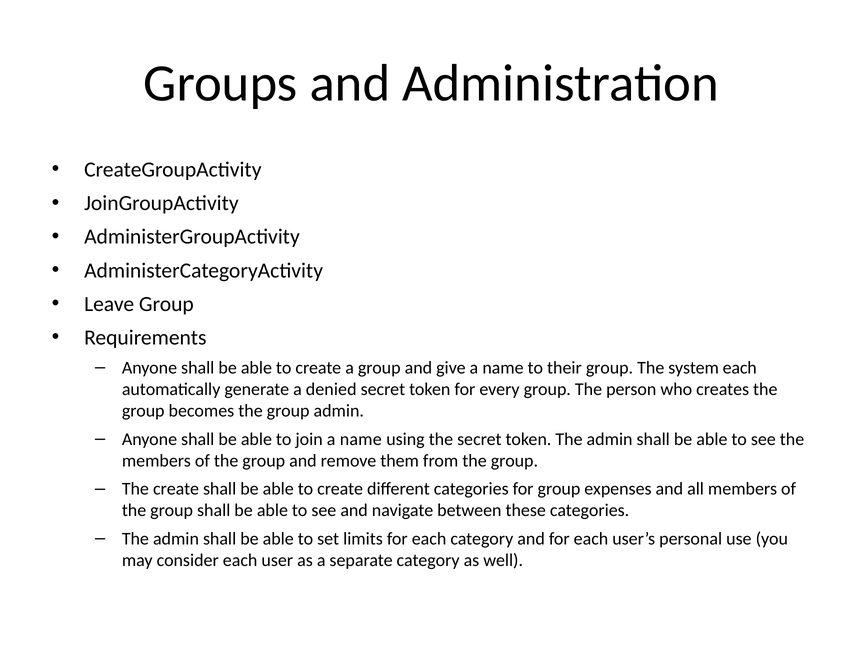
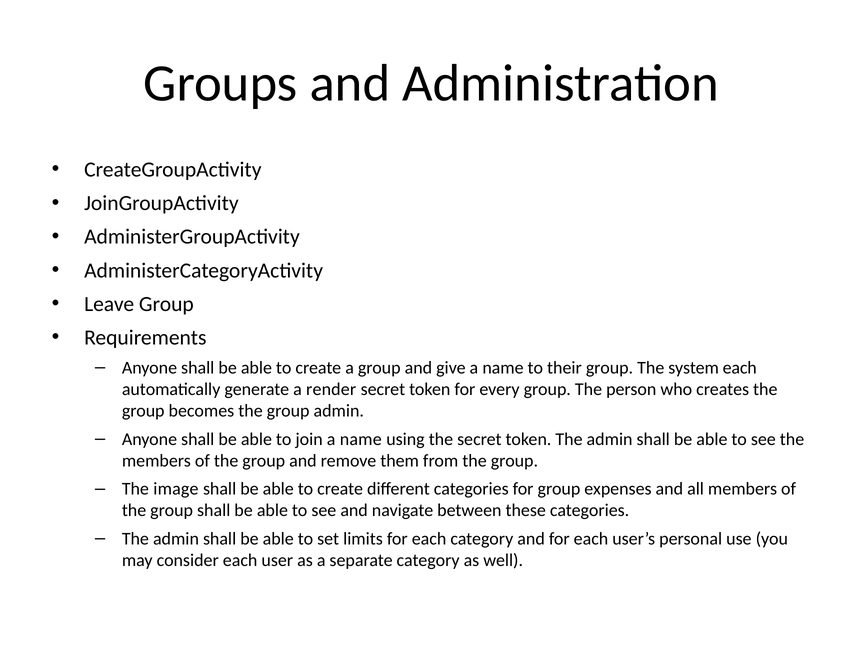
denied: denied -> render (331, 389)
The create: create -> image (176, 489)
